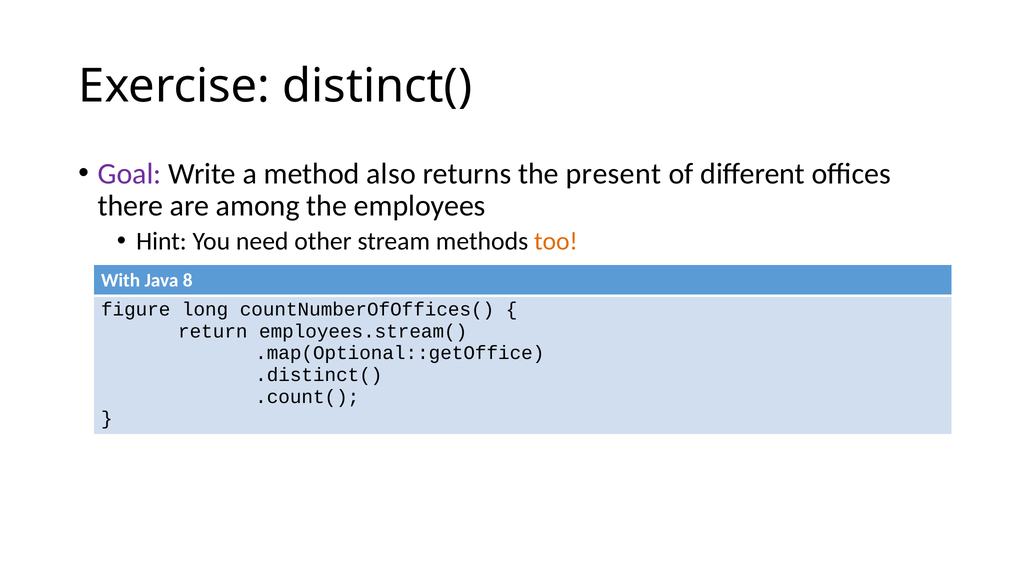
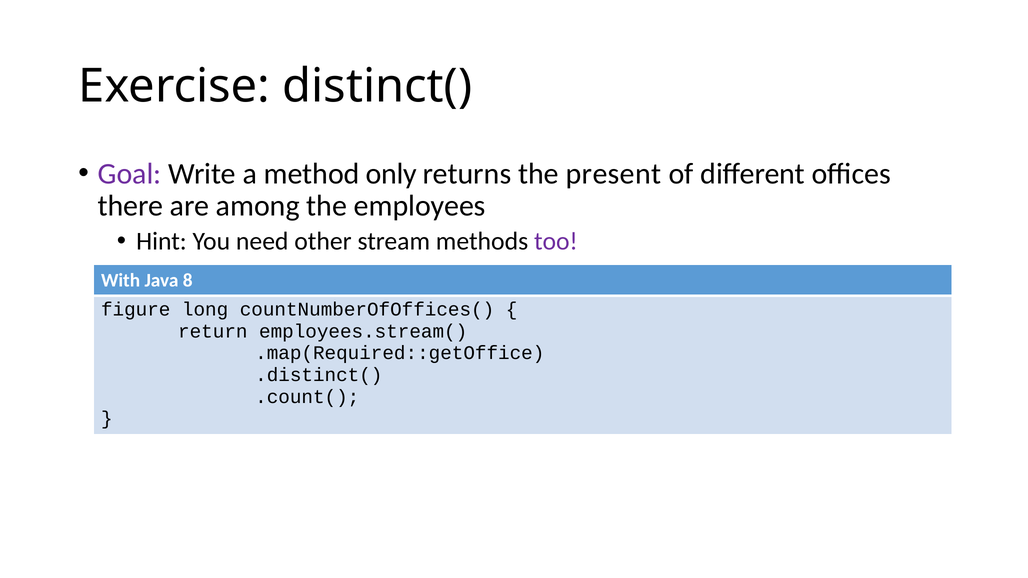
also: also -> only (391, 174)
too colour: orange -> purple (556, 242)
.map(Optional::getOffice: .map(Optional::getOffice -> .map(Required::getOffice (400, 353)
